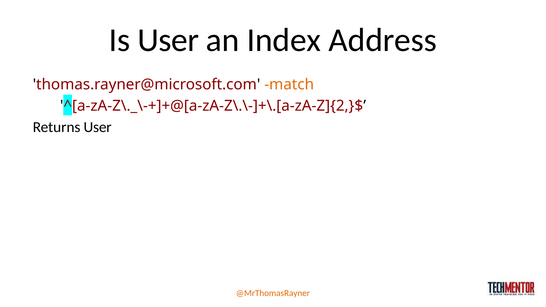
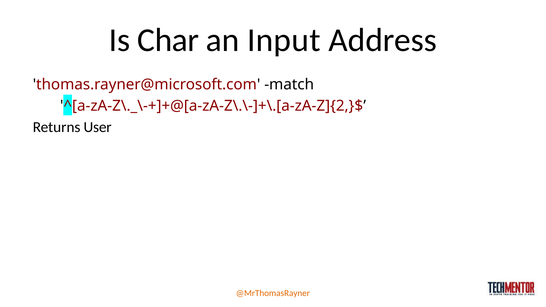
Is User: User -> Char (168, 40)
Index: Index -> Input (284, 40)
match colour: orange -> black (289, 85)
